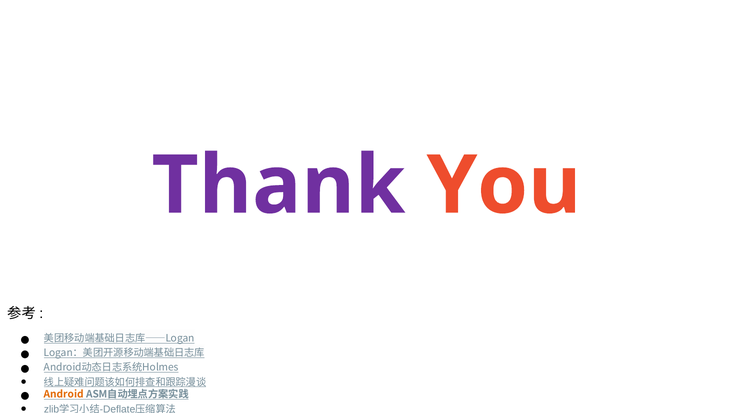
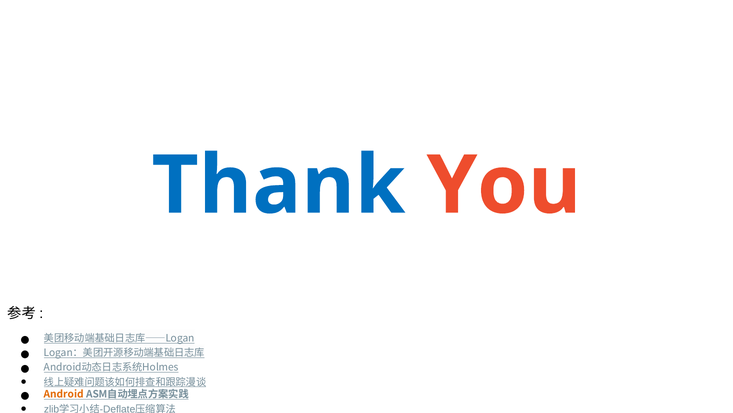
Thank colour: purple -> blue (278, 185)
